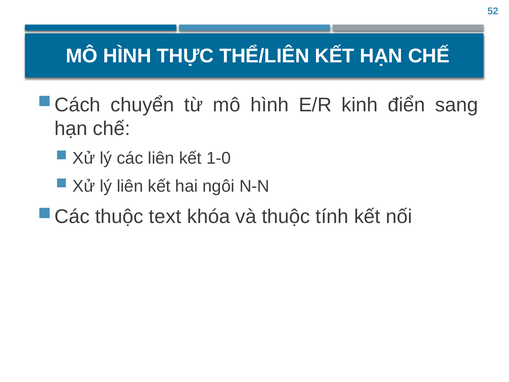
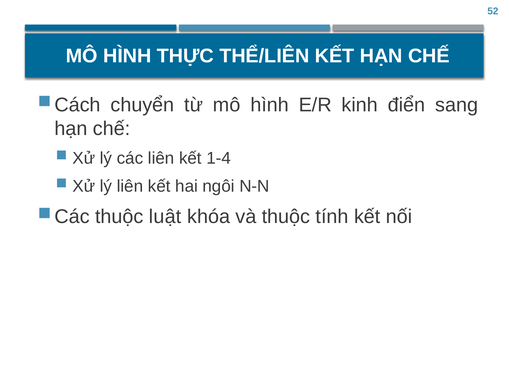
1-0: 1-0 -> 1-4 (219, 158)
text: text -> luật (165, 217)
